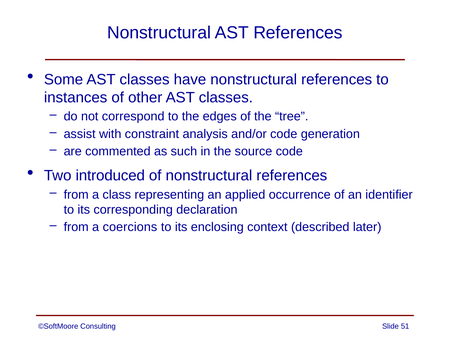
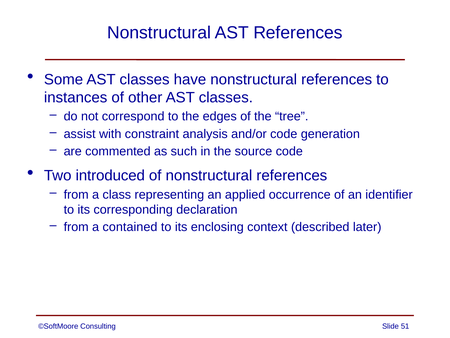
coercions: coercions -> contained (130, 227)
